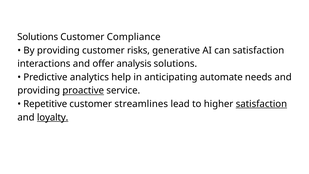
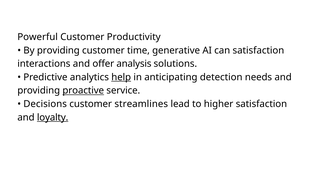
Solutions: Solutions -> Powerful (38, 37)
Compliance: Compliance -> Productivity (134, 37)
risks: risks -> time (138, 50)
help underline: none -> present (121, 77)
automate: automate -> detection (221, 77)
Repetitive: Repetitive -> Decisions (45, 104)
satisfaction underline: present -> none (261, 104)
